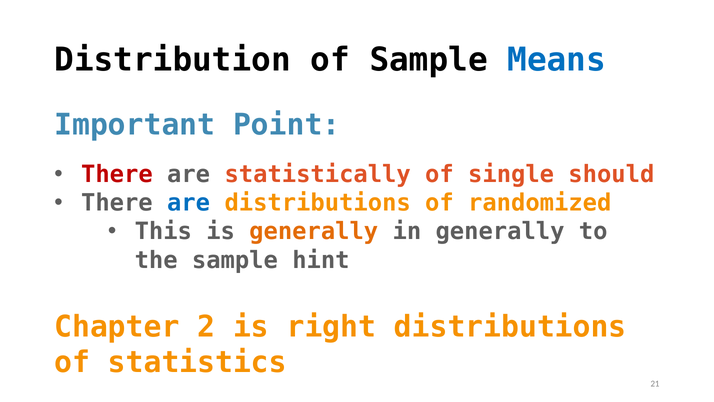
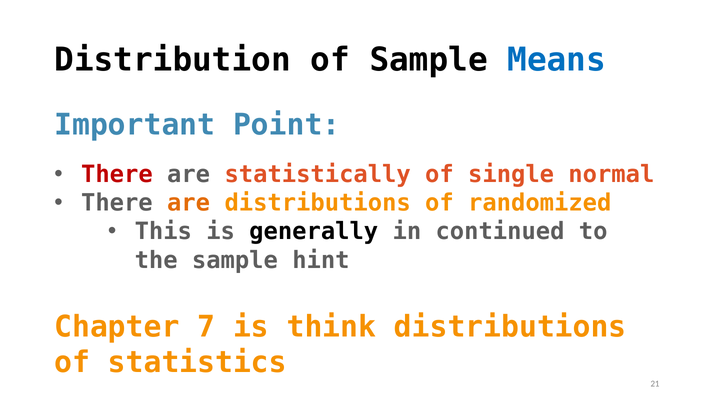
should: should -> normal (611, 174)
are colour: blue -> orange (189, 203)
generally colour: orange -> black (314, 231)
in generally: generally -> continued (500, 231)
2: 2 -> 7 (206, 326)
right: right -> think (331, 326)
